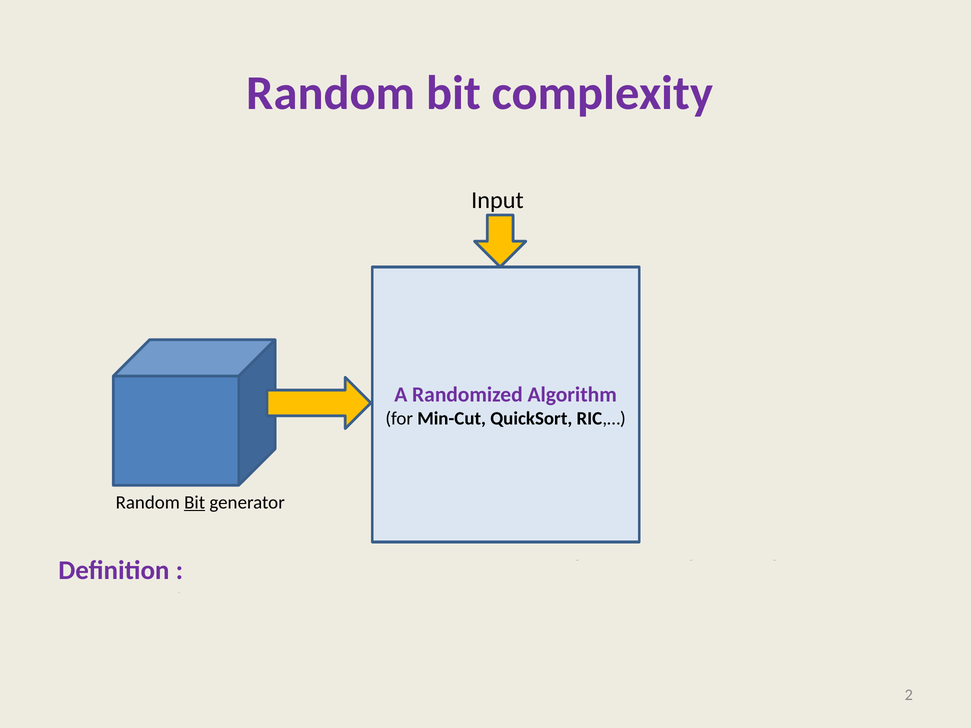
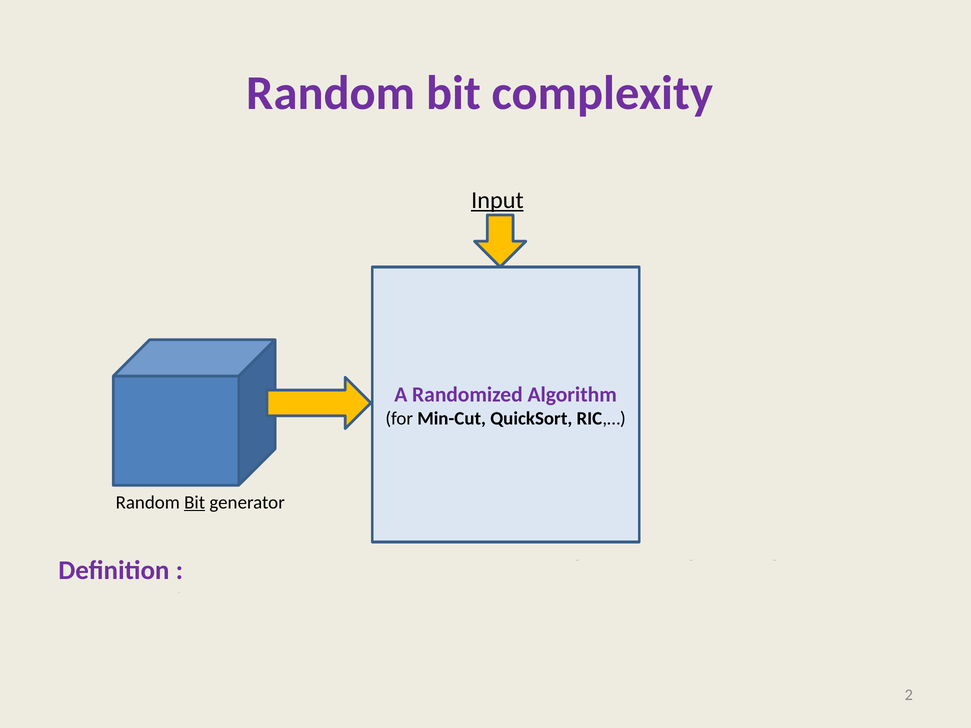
Input underline: none -> present (497, 200)
